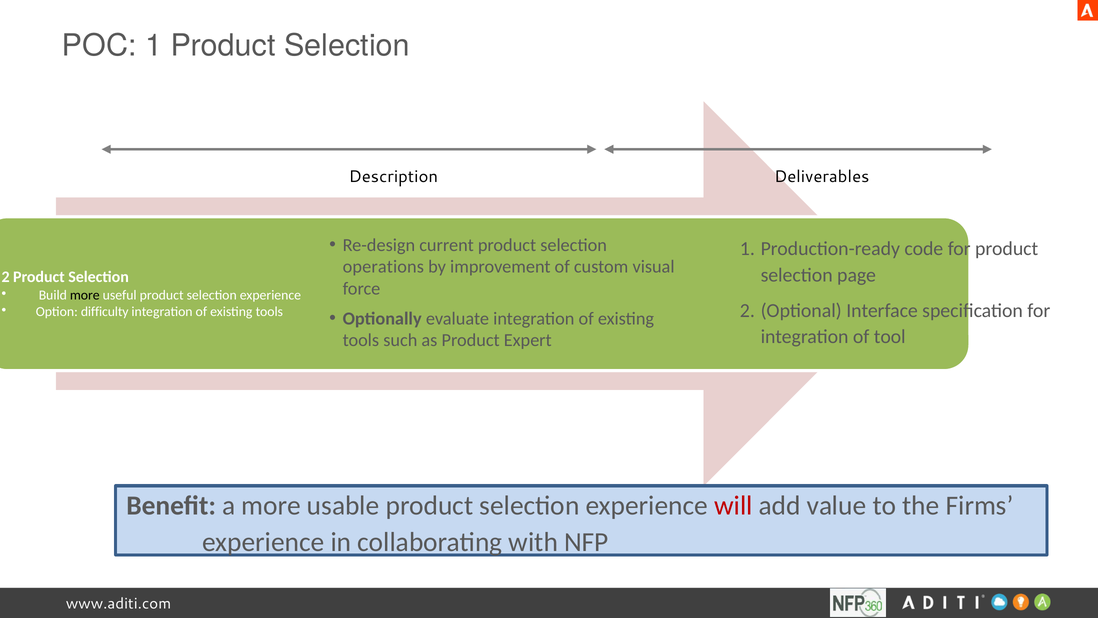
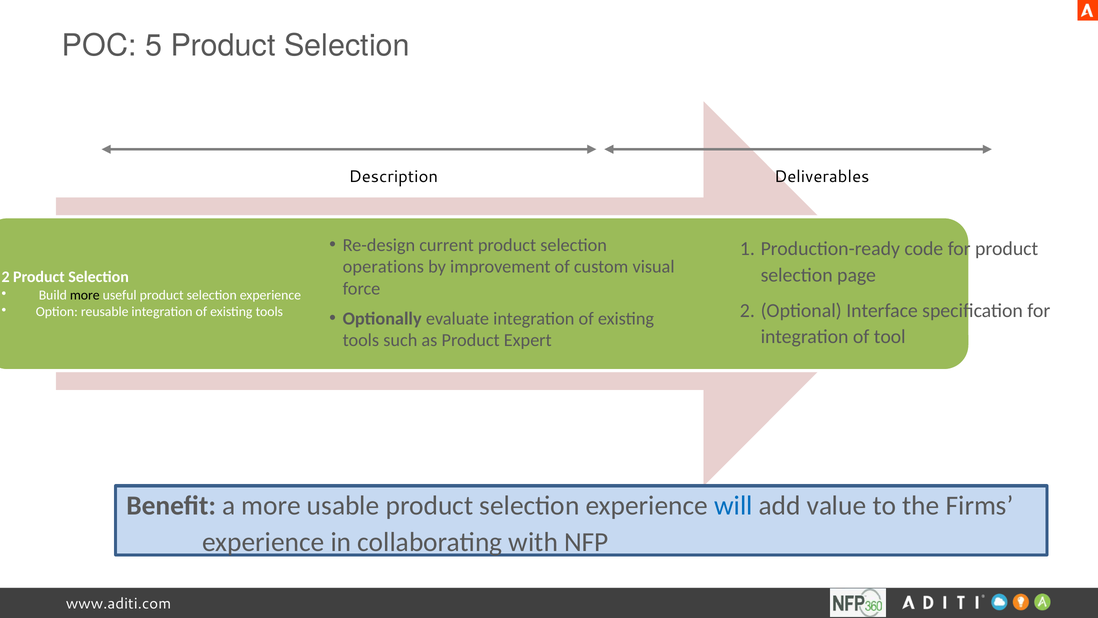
POC 1: 1 -> 5 (154, 46)
difficulty: difficulty -> reusable (105, 312)
will colour: red -> blue (733, 505)
